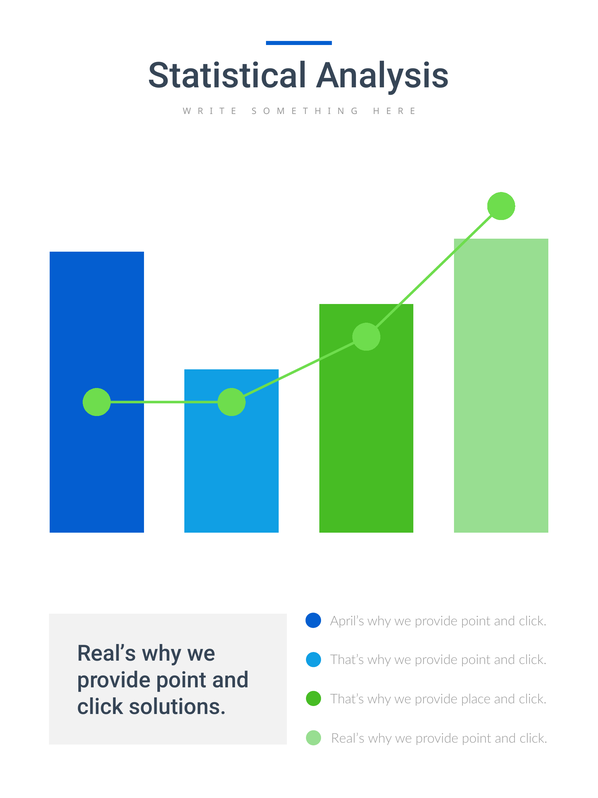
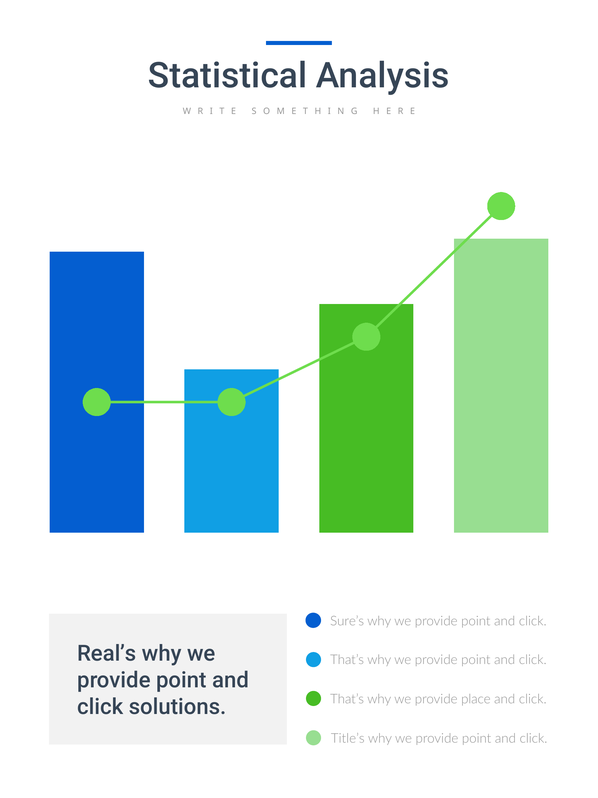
April’s: April’s -> Sure’s (347, 621)
Real’s: Real’s -> Title’s (348, 738)
